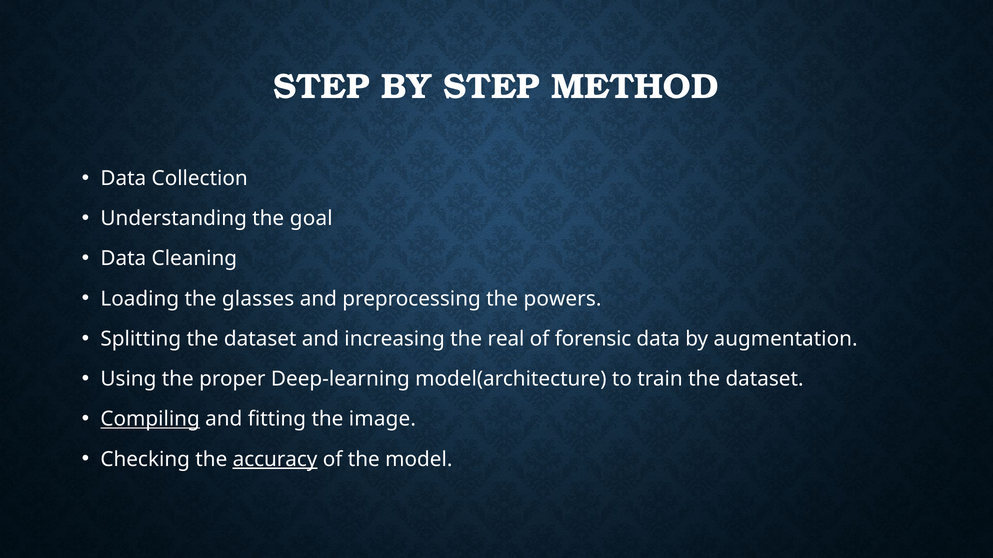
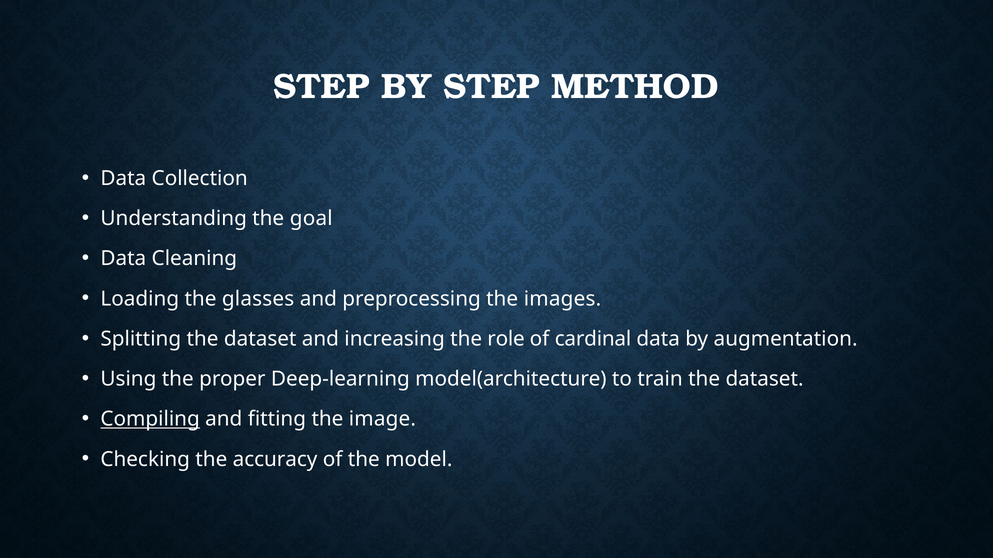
powers: powers -> images (562, 299)
real: real -> role (506, 339)
forensic: forensic -> cardinal (593, 339)
accuracy underline: present -> none (275, 460)
